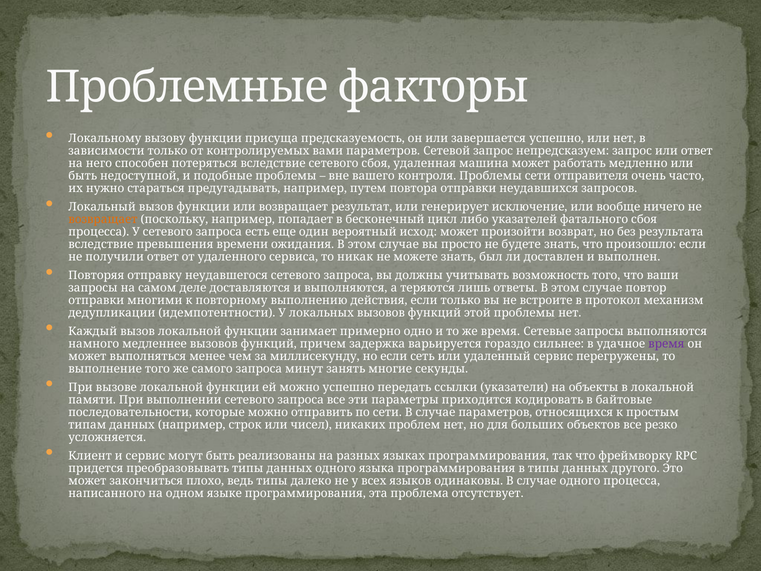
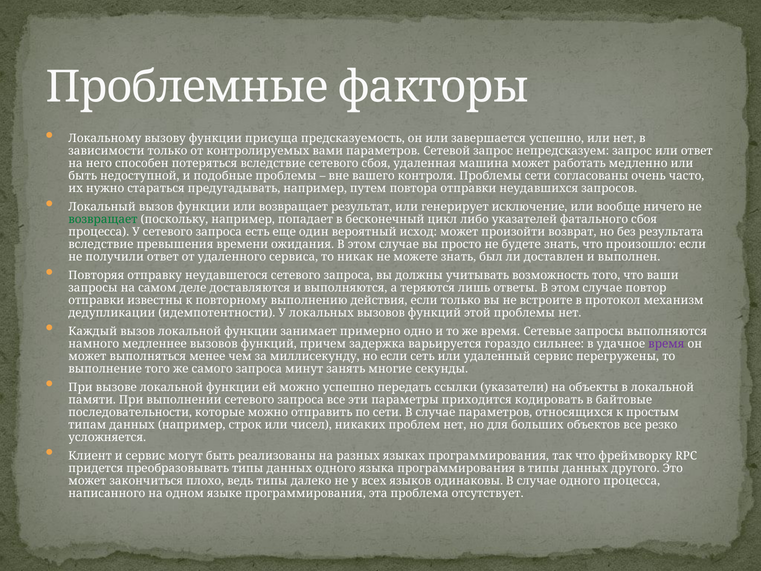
отправителя: отправителя -> согласованы (591, 176)
возвращает colour: orange -> green (103, 219)
многими: многими -> известны (155, 300)
